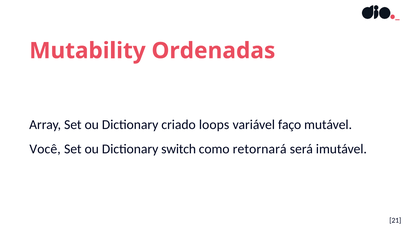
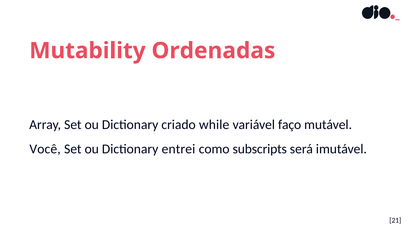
loops: loops -> while (214, 125)
switch: switch -> entrei (178, 149)
retornará: retornará -> subscripts (260, 149)
